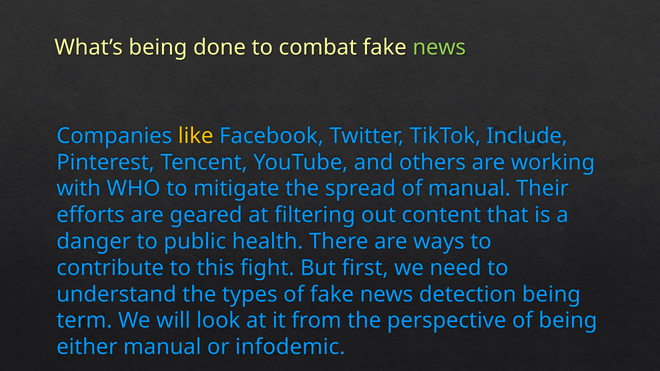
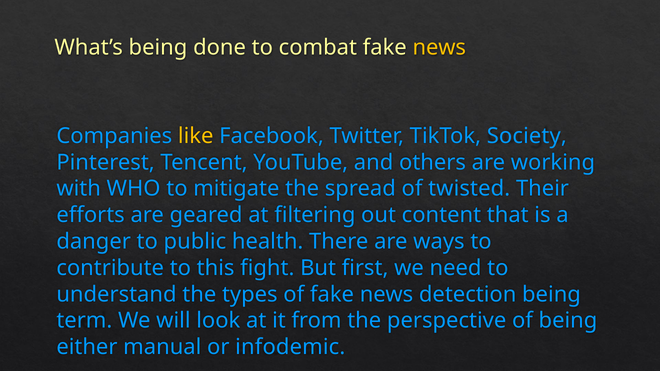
news colour: light green -> yellow (439, 48)
Include: Include -> Society (527, 136)
of manual: manual -> twisted (469, 189)
